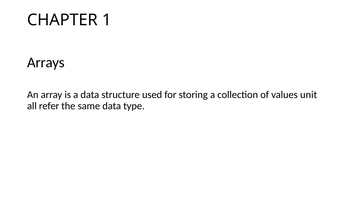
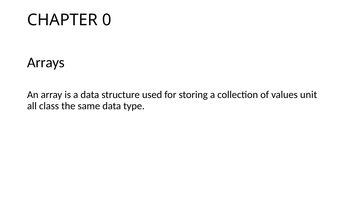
1: 1 -> 0 (107, 20)
refer: refer -> class (49, 106)
